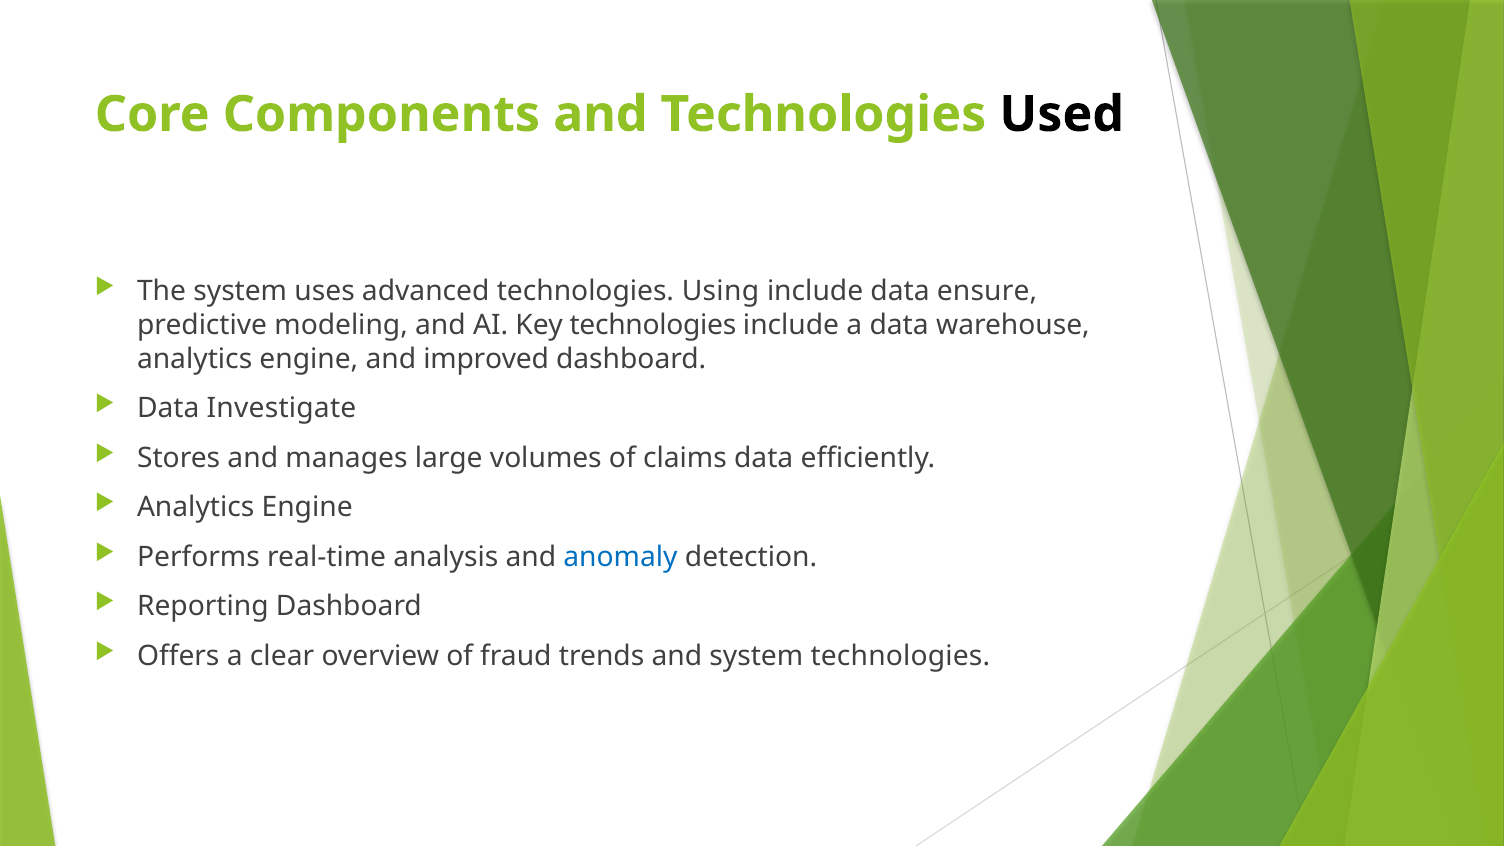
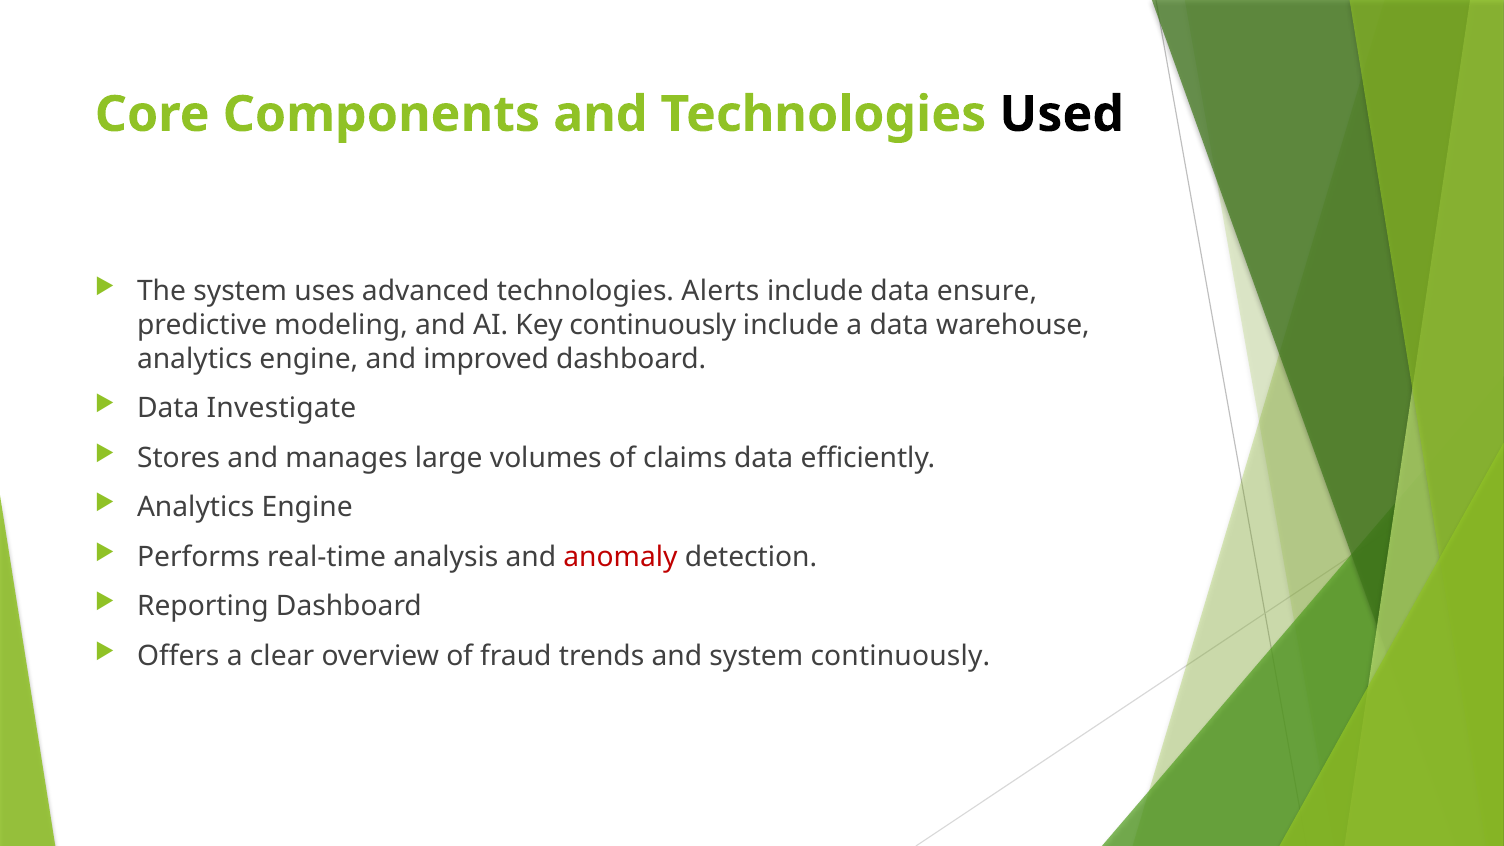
Using: Using -> Alerts (720, 291)
Key technologies: technologies -> continuously (653, 325)
anomaly colour: blue -> red (620, 557)
system technologies: technologies -> continuously (900, 656)
